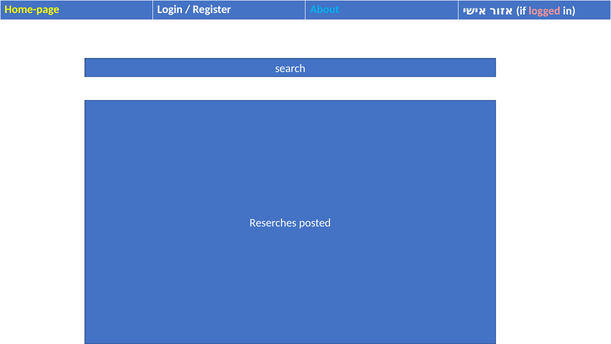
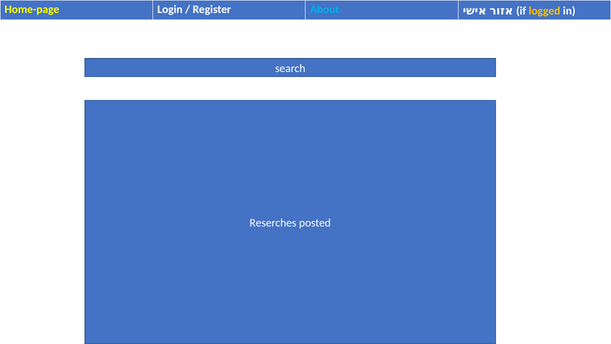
logged colour: pink -> yellow (545, 11)
